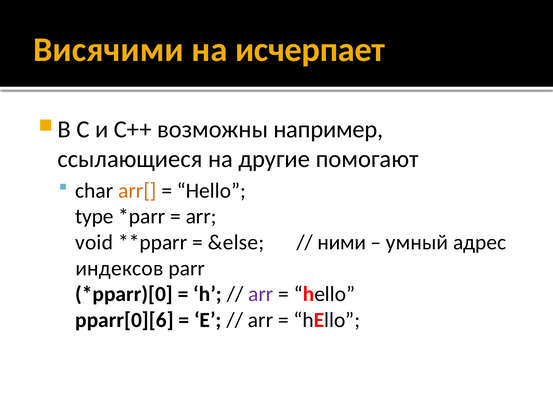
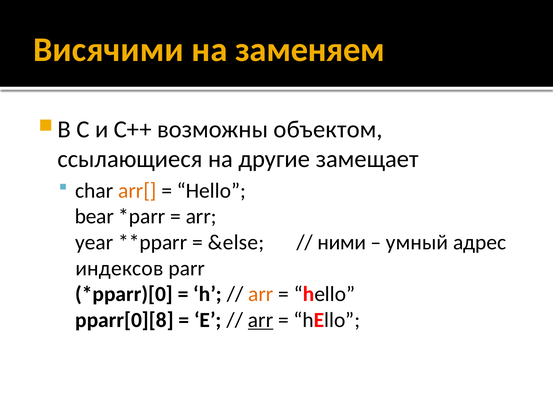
исчерпает: исчерпает -> заменяем (310, 50)
например: например -> объектом (328, 129)
помогают: помогают -> замещает (367, 159)
type: type -> bear (94, 216)
void: void -> year (94, 242)
arr colour: purple -> orange (261, 294)
pparr[0][6: pparr[0][6 -> pparr[0][8 (124, 320)
arr underline: none -> present (261, 320)
